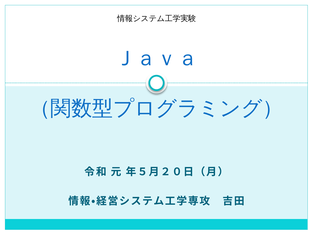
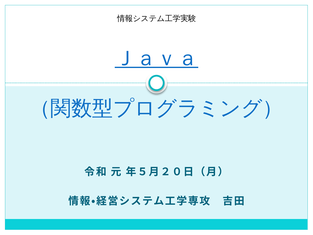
Ｊａｖａ underline: none -> present (156, 58)
